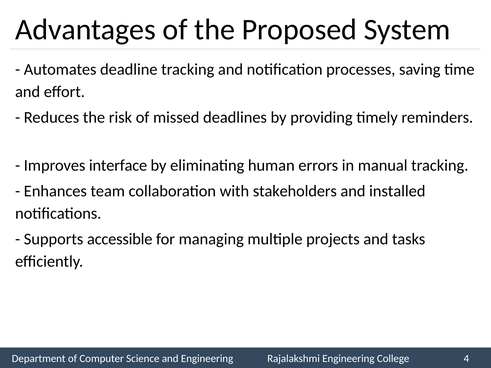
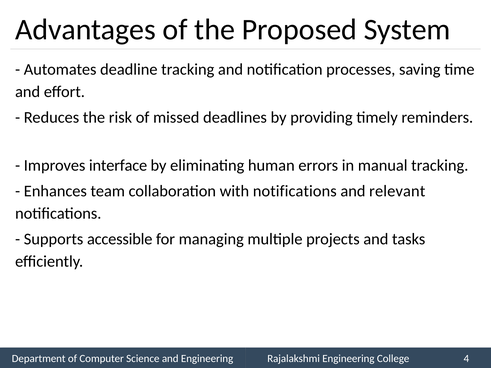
with stakeholders: stakeholders -> notifications (295, 191)
installed: installed -> relevant (397, 191)
